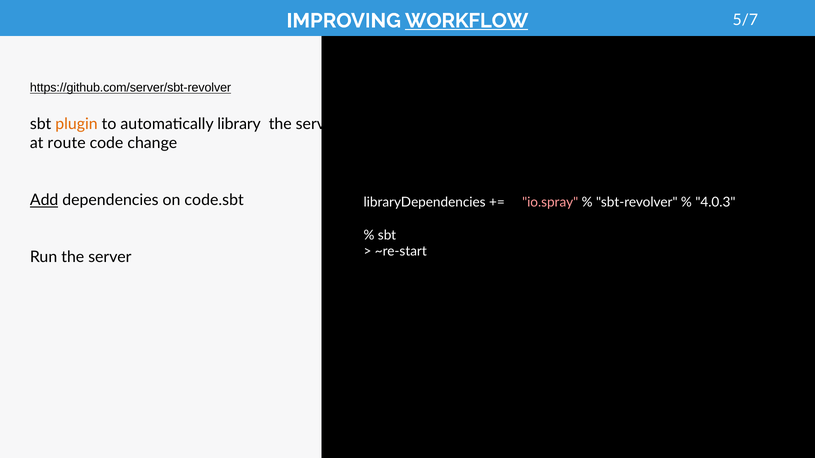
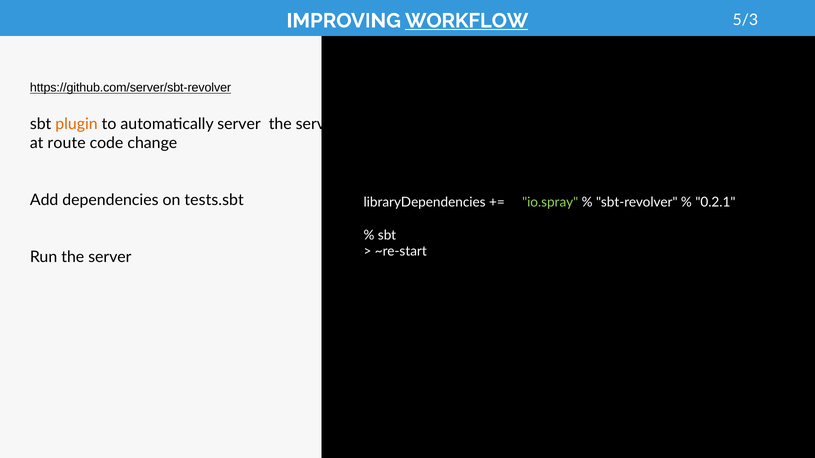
5/7: 5/7 -> 5/3 (745, 20)
automatically library: library -> server (239, 124)
Add underline: present -> none (44, 200)
code.sbt: code.sbt -> tests.sbt (214, 200)
io.spray colour: pink -> light green (550, 203)
4.0.3: 4.0.3 -> 0.2.1 (715, 203)
